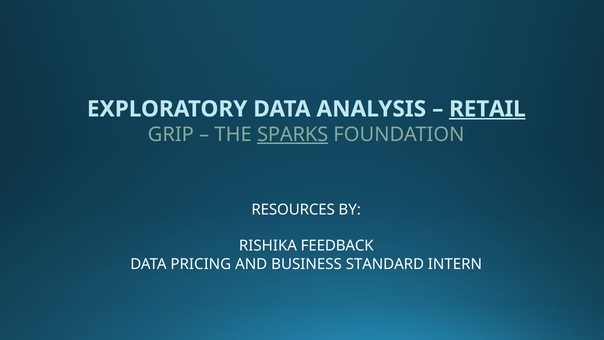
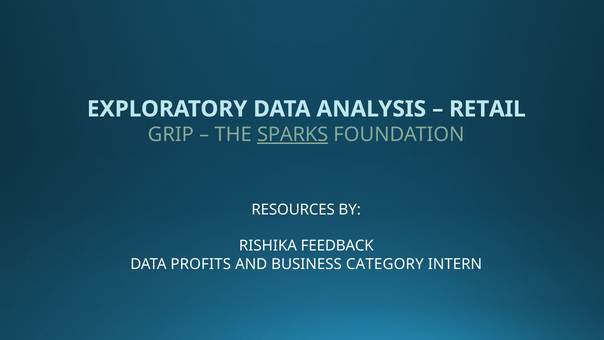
RETAIL underline: present -> none (487, 109)
PRICING: PRICING -> PROFITS (201, 264)
STANDARD: STANDARD -> CATEGORY (385, 264)
